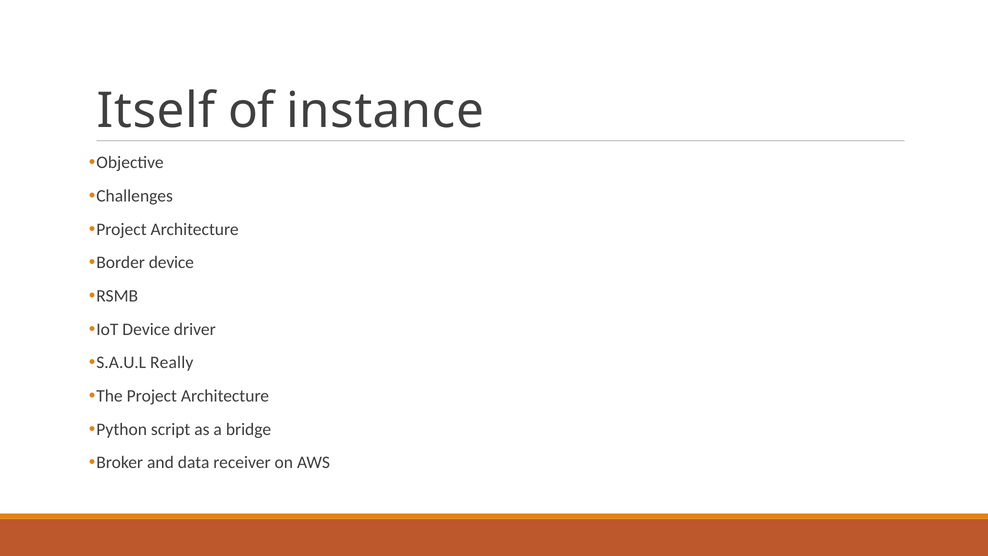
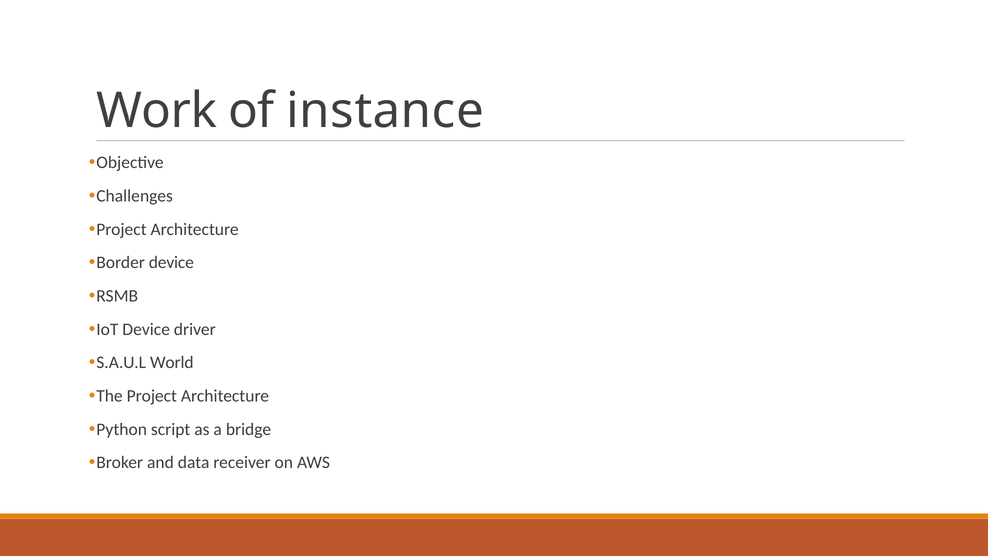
Itself: Itself -> Work (157, 111)
Really: Really -> World (172, 363)
